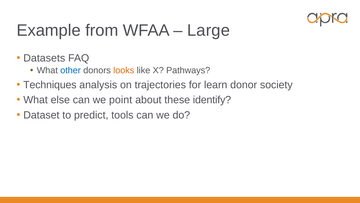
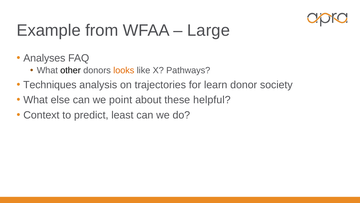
Datasets: Datasets -> Analyses (44, 58)
other colour: blue -> black (71, 70)
identify: identify -> helpful (212, 100)
Dataset: Dataset -> Context (41, 115)
tools: tools -> least (122, 115)
